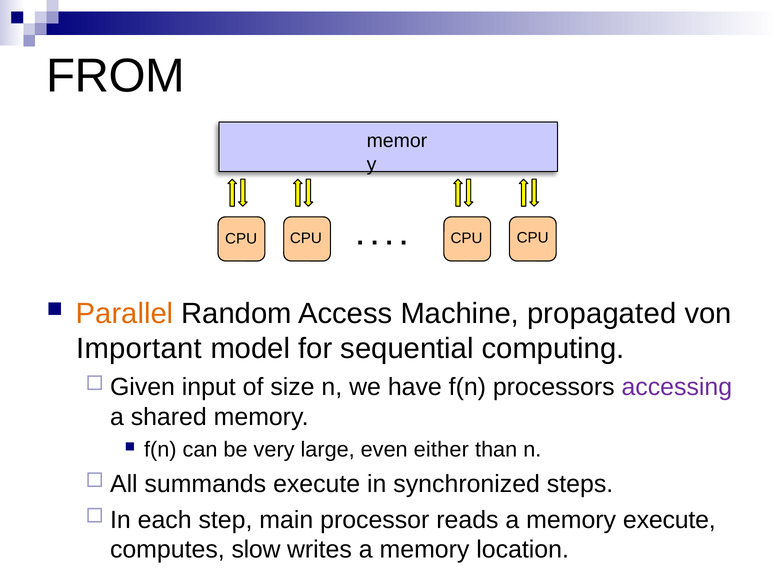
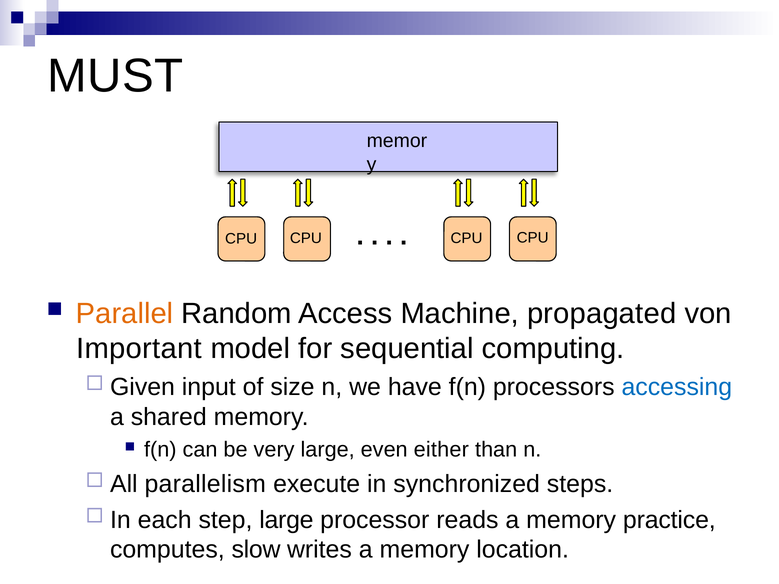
FROM: FROM -> MUST (115, 76)
accessing colour: purple -> blue (677, 387)
summands: summands -> parallelism (205, 484)
step main: main -> large (286, 520)
memory execute: execute -> practice (669, 520)
